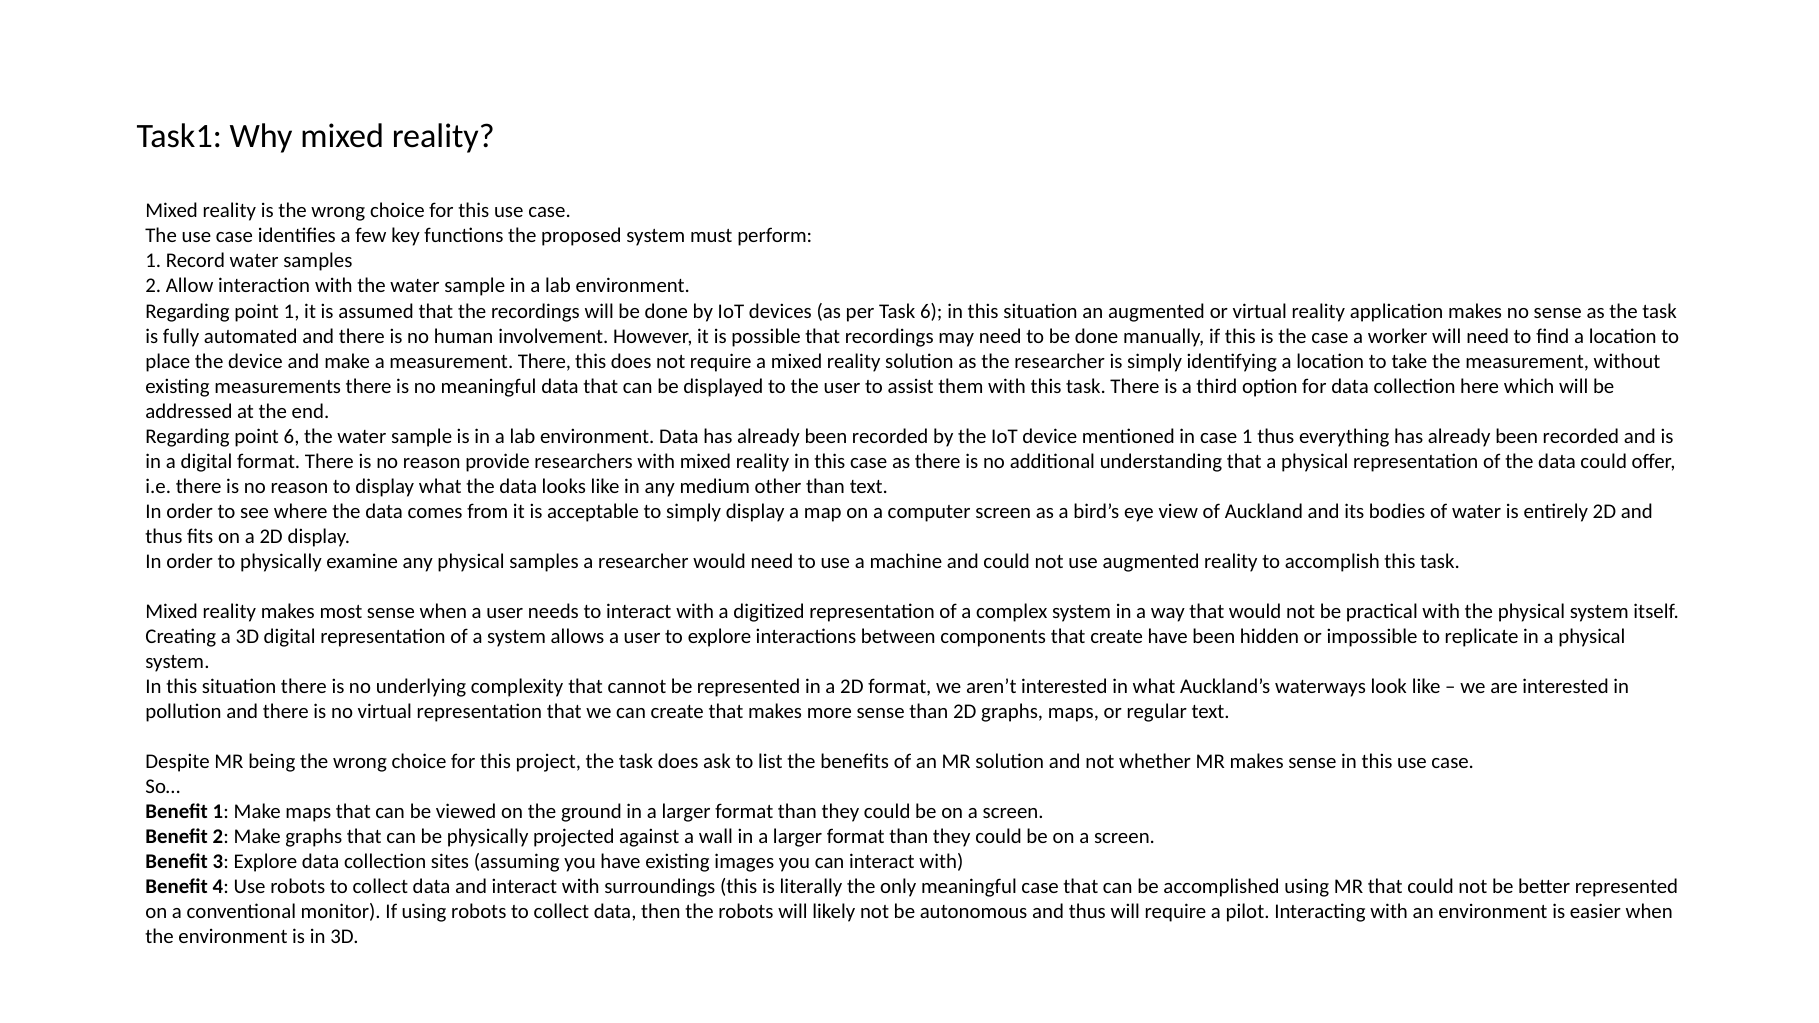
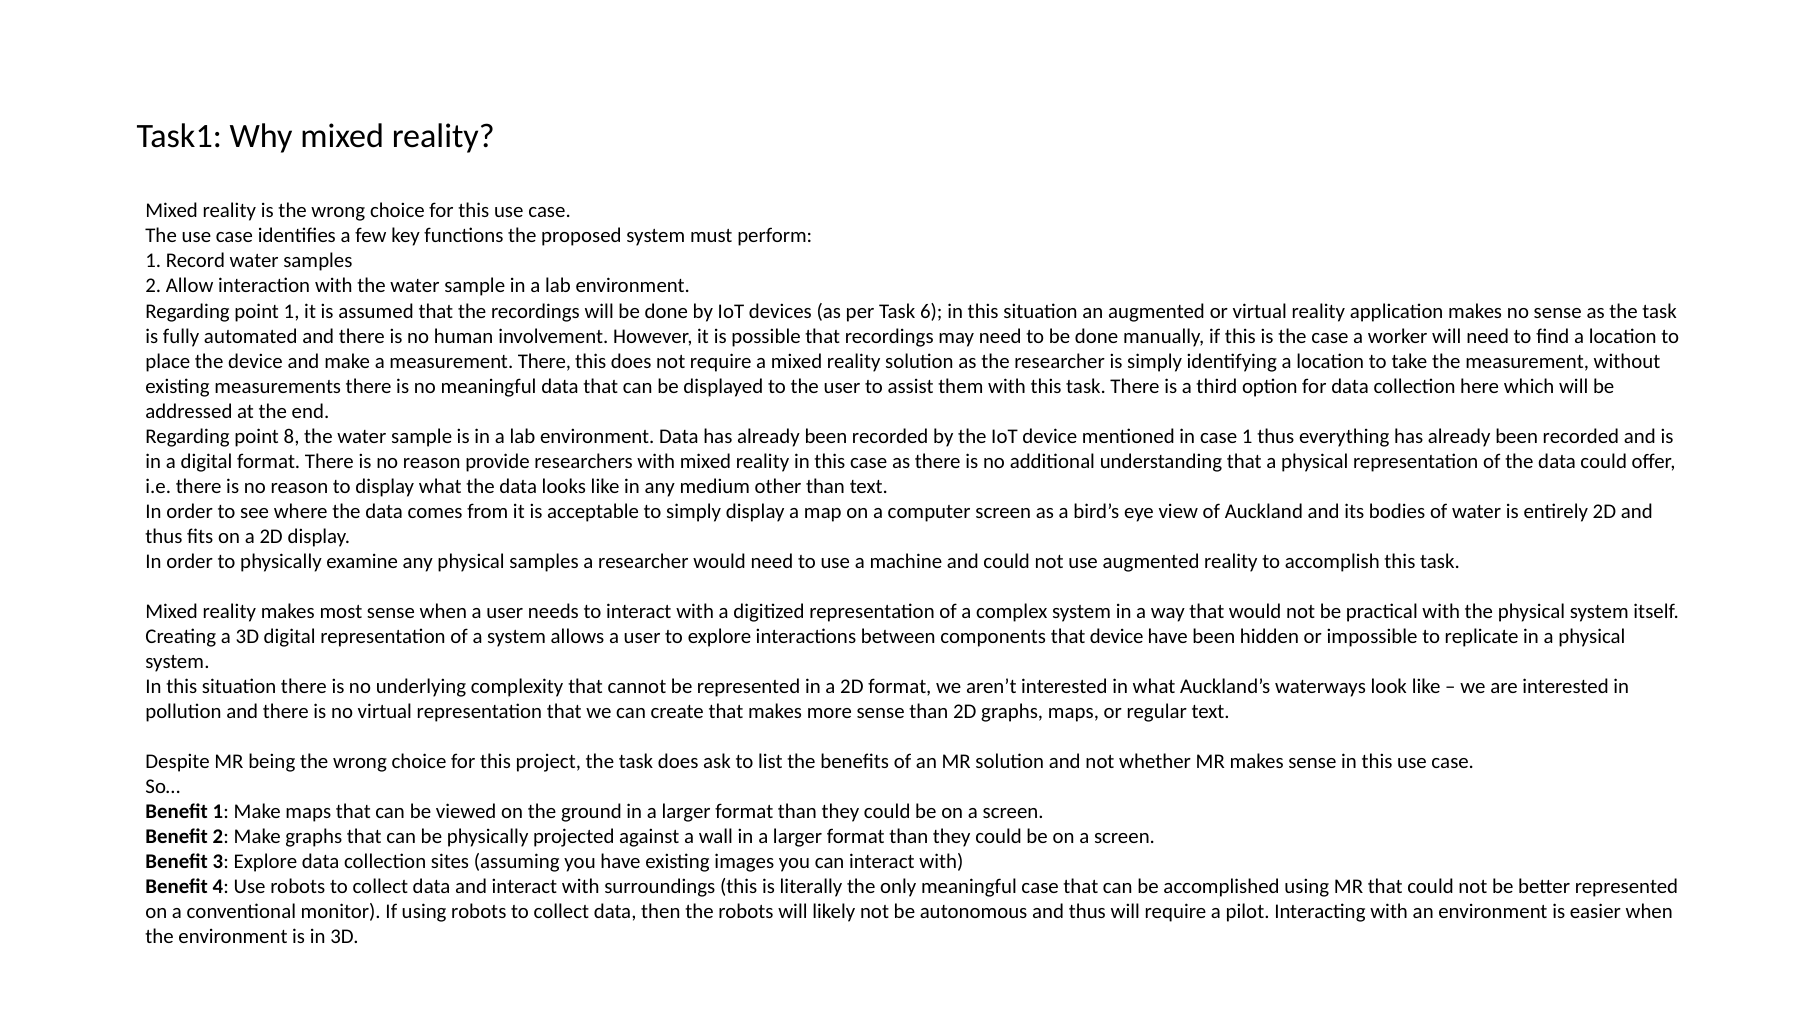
point 6: 6 -> 8 (292, 436)
that create: create -> device (1117, 637)
